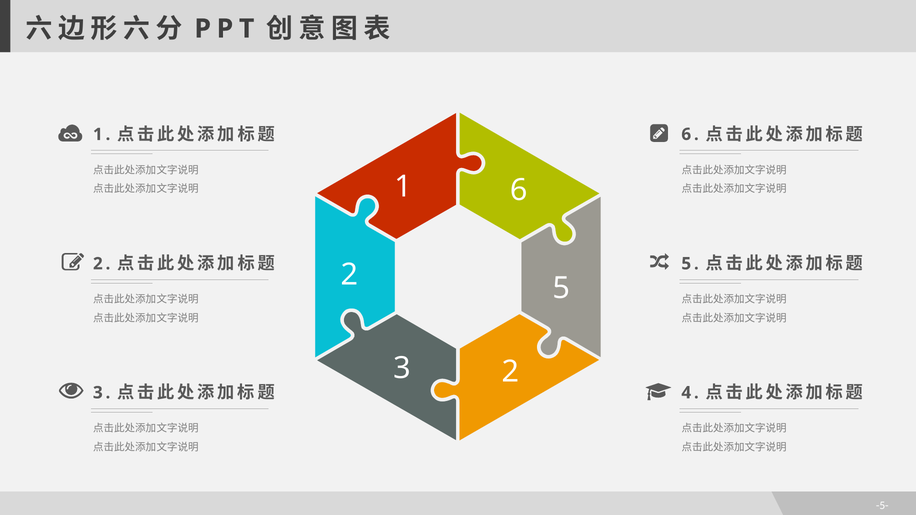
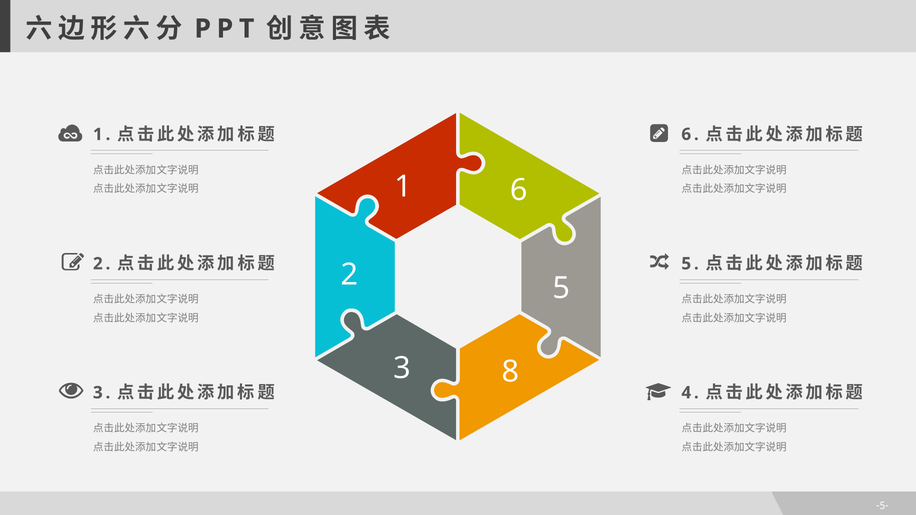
3 2: 2 -> 8 (510, 372)
